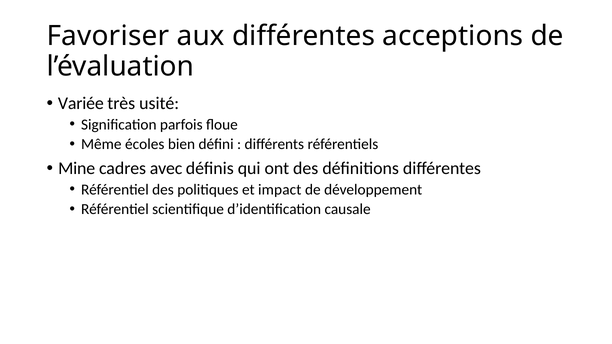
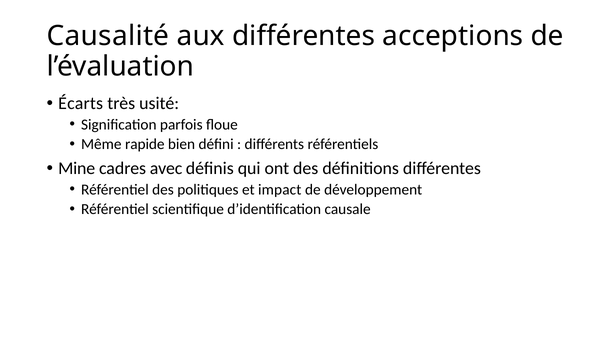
Favoriser: Favoriser -> Causalité (108, 36)
Variée: Variée -> Écarts (81, 103)
écoles: écoles -> rapide (145, 144)
